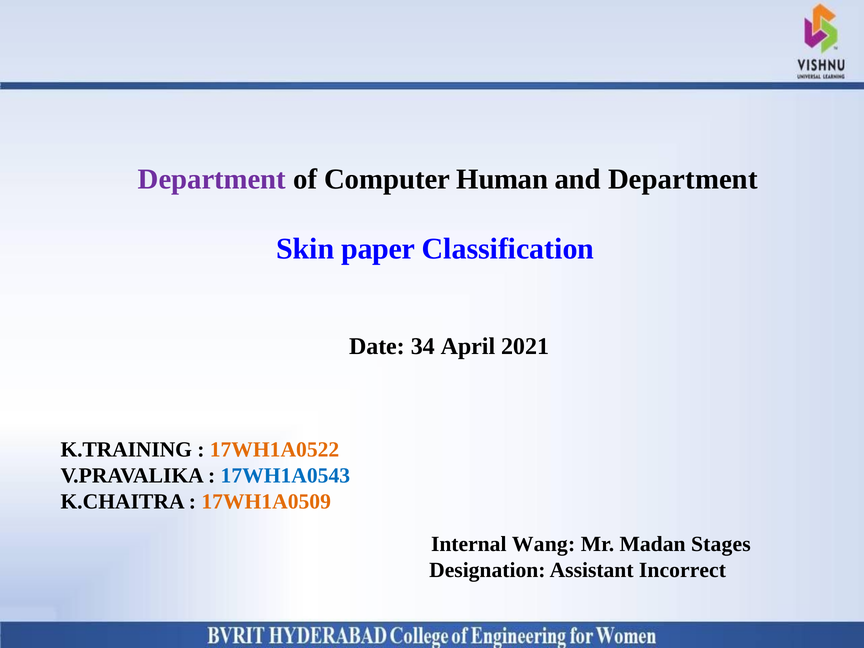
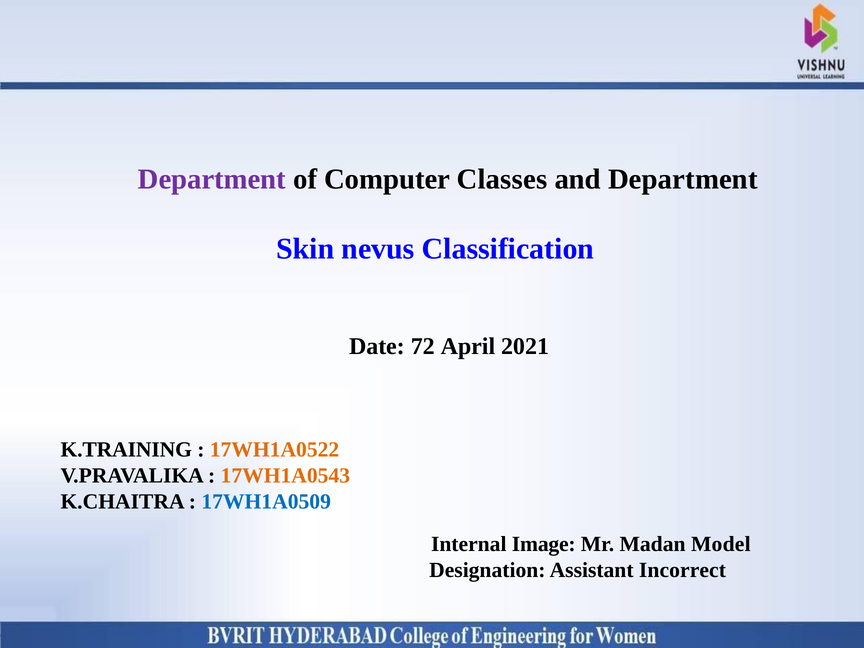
Human: Human -> Classes (502, 179)
paper: paper -> nevus (378, 249)
34: 34 -> 72 (423, 346)
17WH1A0543 colour: blue -> orange (285, 476)
17WH1A0509 colour: orange -> blue (266, 501)
Wang: Wang -> Image (544, 544)
Stages: Stages -> Model (721, 544)
